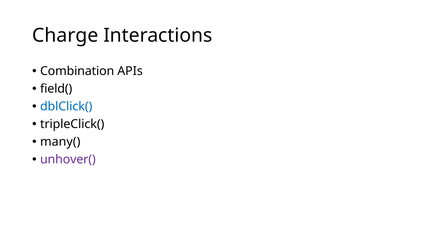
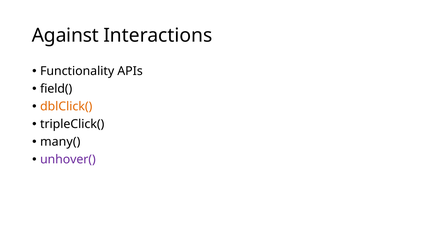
Charge: Charge -> Against (65, 35)
Combination: Combination -> Functionality (77, 71)
dblClick( colour: blue -> orange (66, 107)
